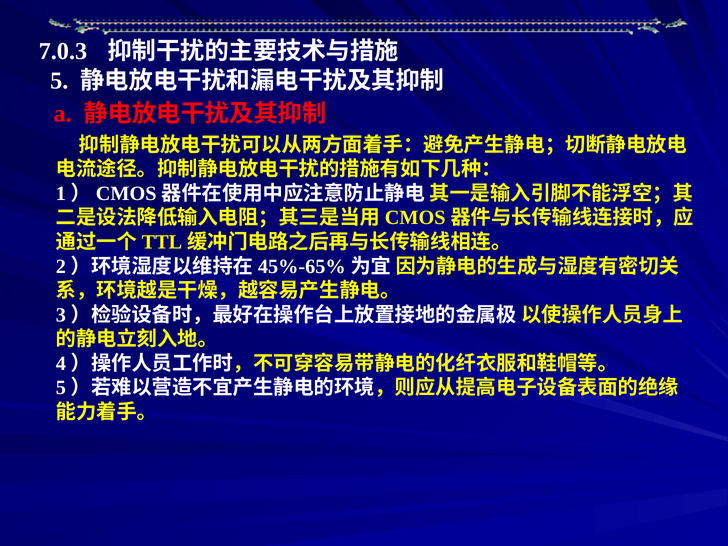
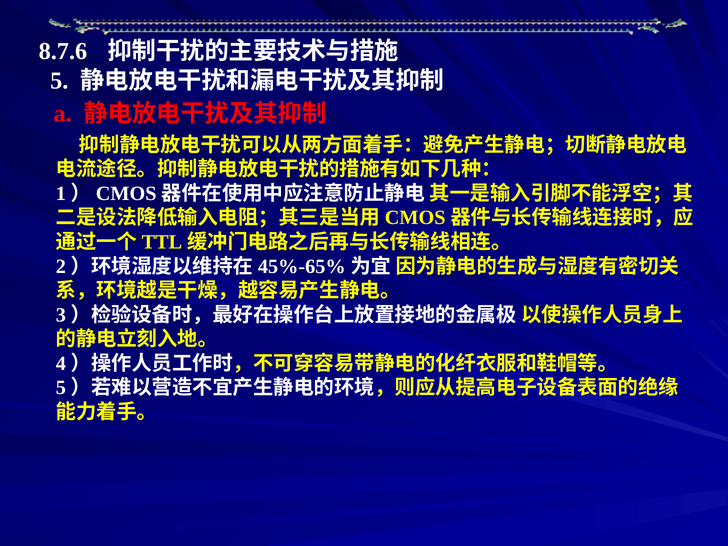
7.0.3: 7.0.3 -> 8.7.6 (63, 51)
